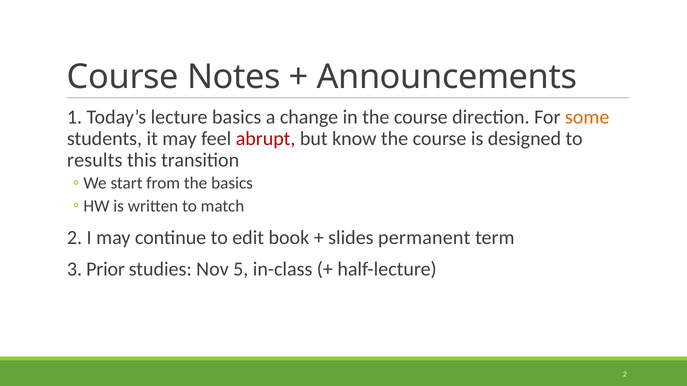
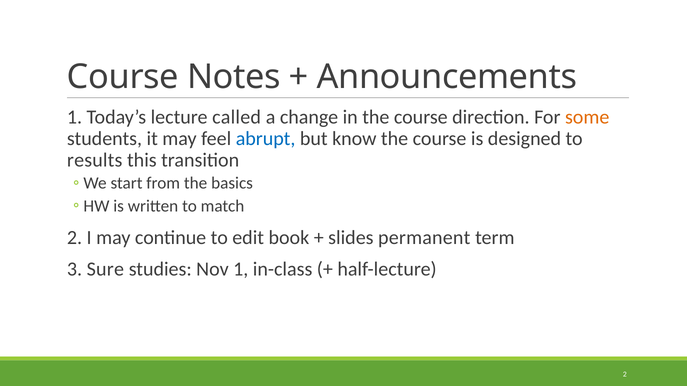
lecture basics: basics -> called (237, 117)
abrupt colour: red -> blue (266, 139)
Prior: Prior -> Sure (105, 269)
Nov 5: 5 -> 1 (241, 269)
